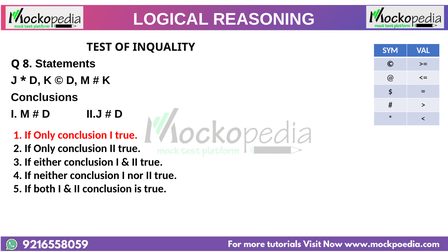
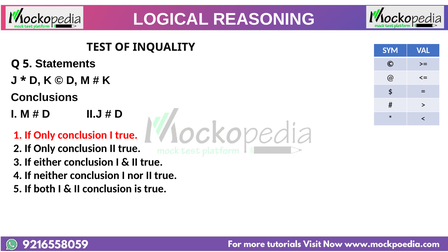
Q 8: 8 -> 5 (26, 64)
